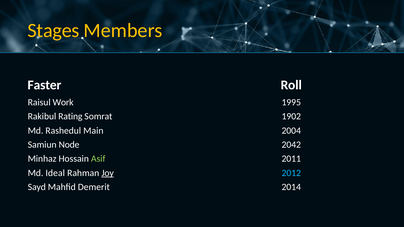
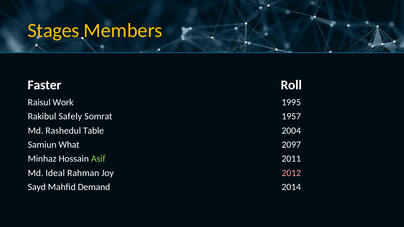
Rating: Rating -> Safely (70, 117)
1902: 1902 -> 1957 (291, 117)
Main: Main -> Table (93, 131)
Node: Node -> What (69, 145)
2042: 2042 -> 2097 (291, 145)
Joy underline: present -> none (108, 173)
2012 colour: light blue -> pink (291, 173)
Demerit: Demerit -> Demand (94, 187)
